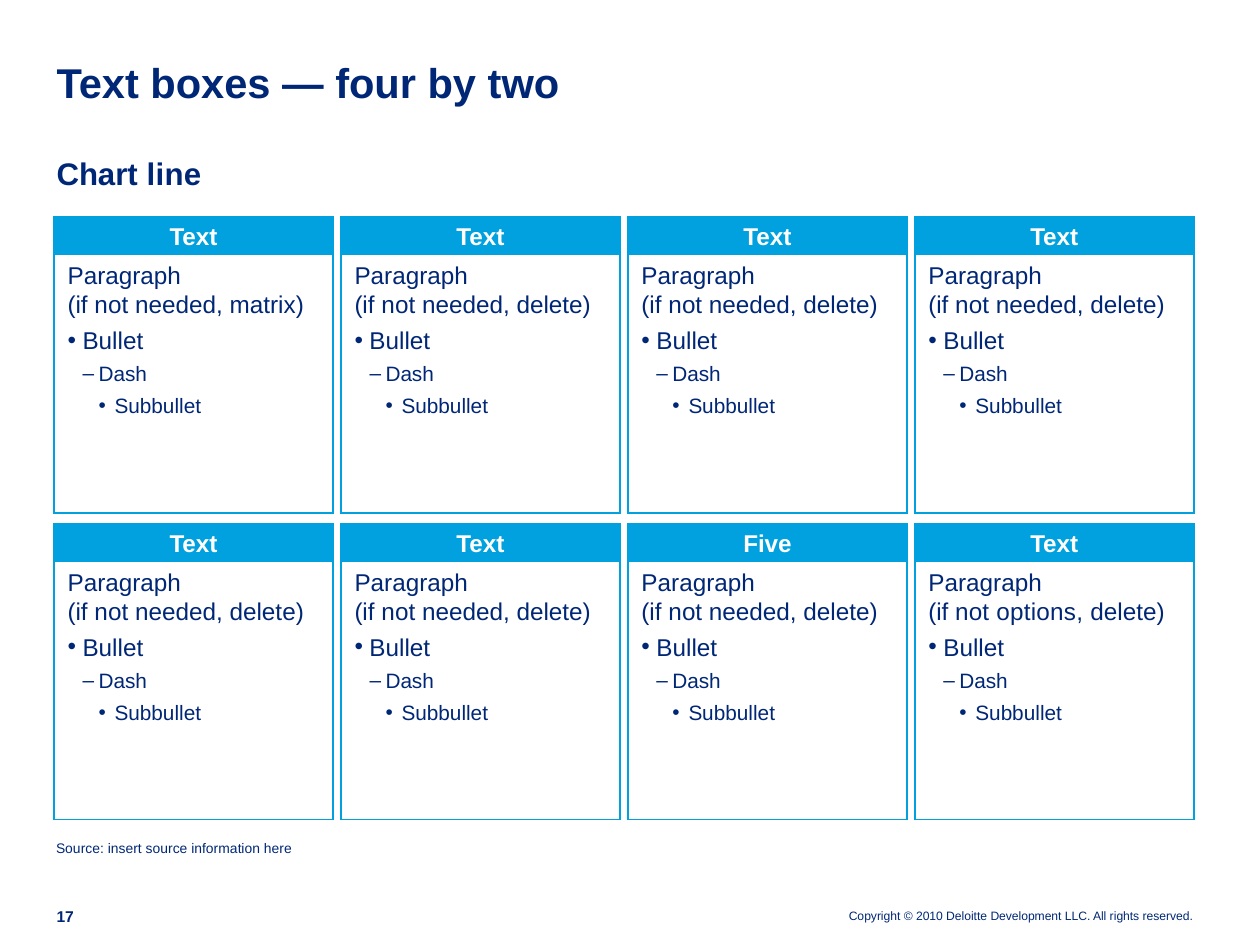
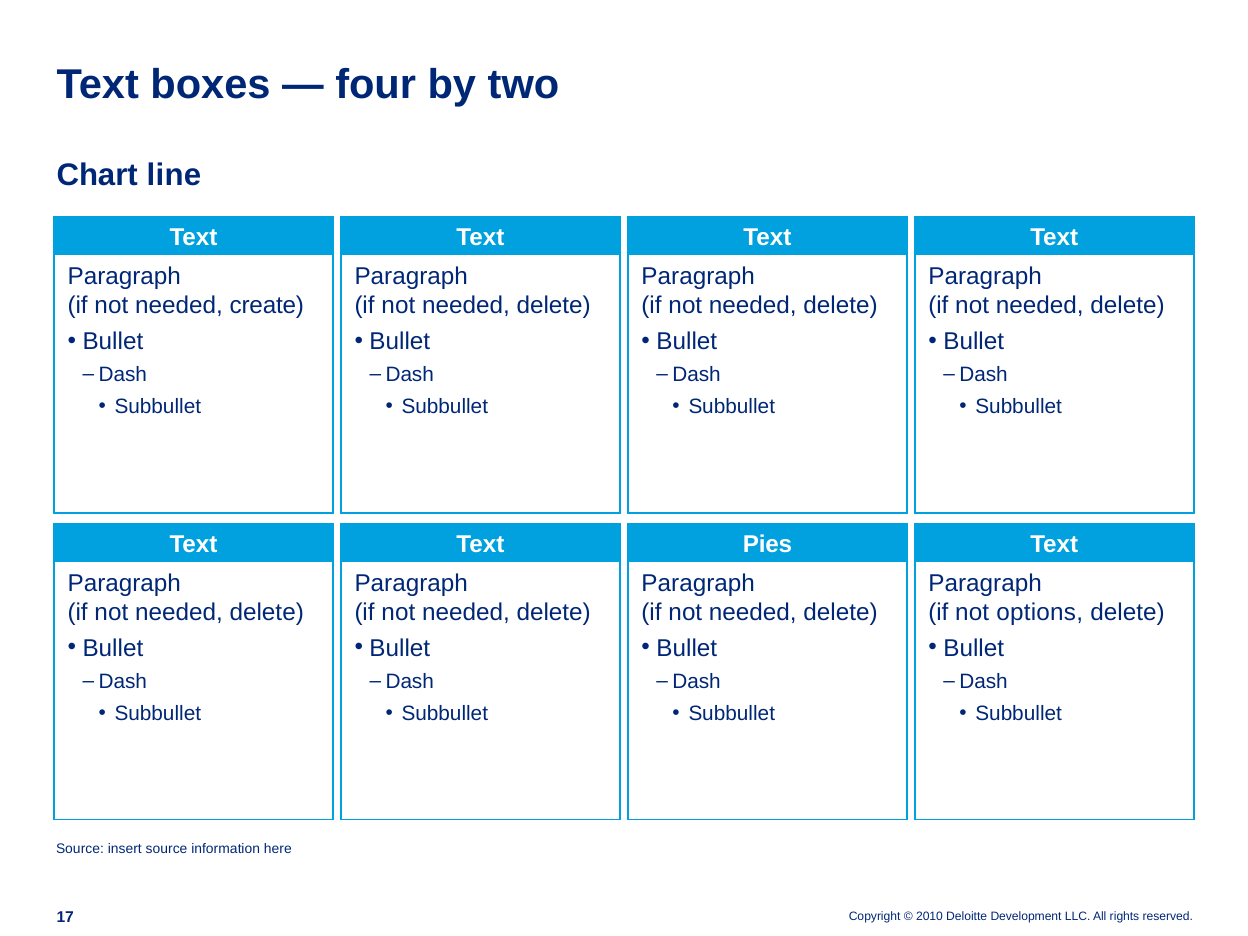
matrix: matrix -> create (267, 305)
Five: Five -> Pies (768, 544)
